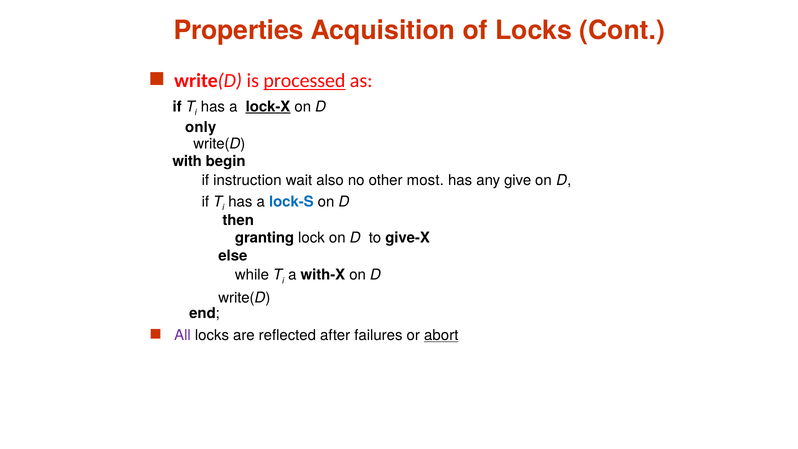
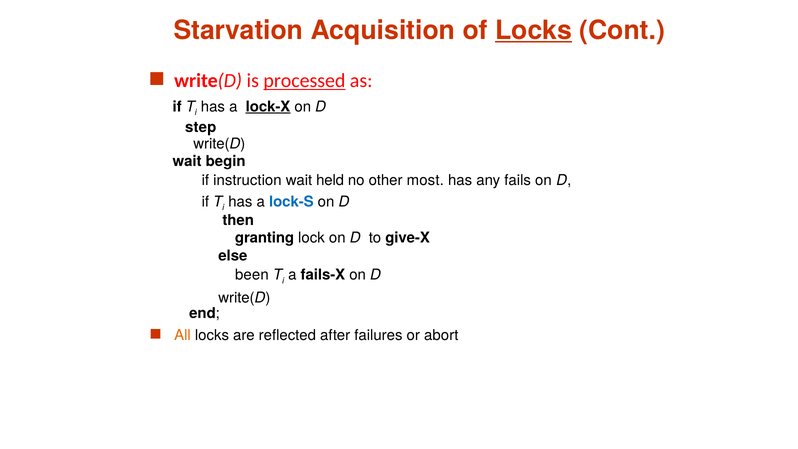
Properties: Properties -> Starvation (238, 30)
Locks underline: none -> present (534, 30)
only: only -> step (201, 127)
with: with -> wait (187, 161)
also: also -> held (330, 180)
give: give -> fails (518, 180)
while: while -> been (252, 275)
with-X: with-X -> fails-X (323, 275)
All colour: purple -> orange (183, 335)
abort underline: present -> none (441, 335)
